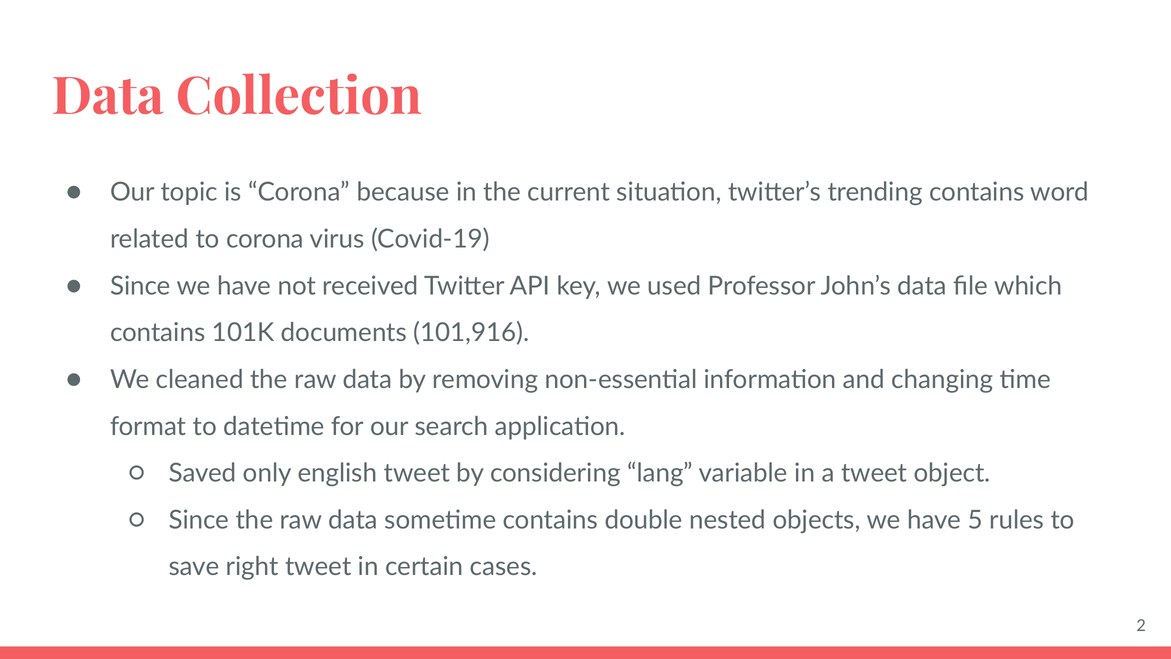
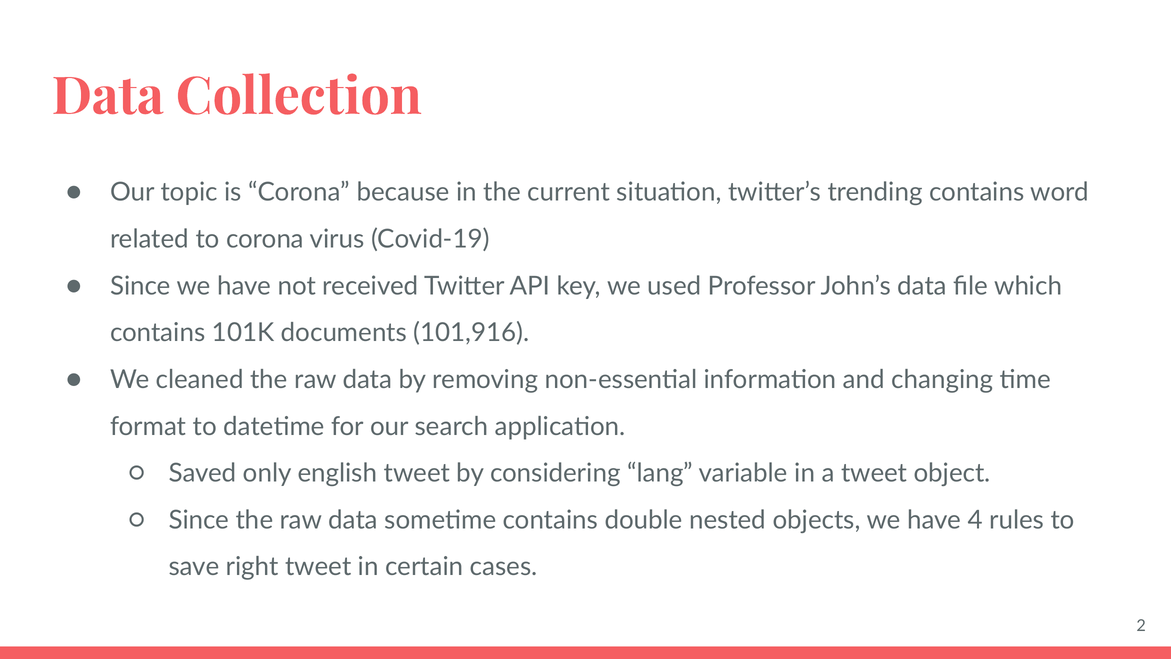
5: 5 -> 4 (975, 520)
